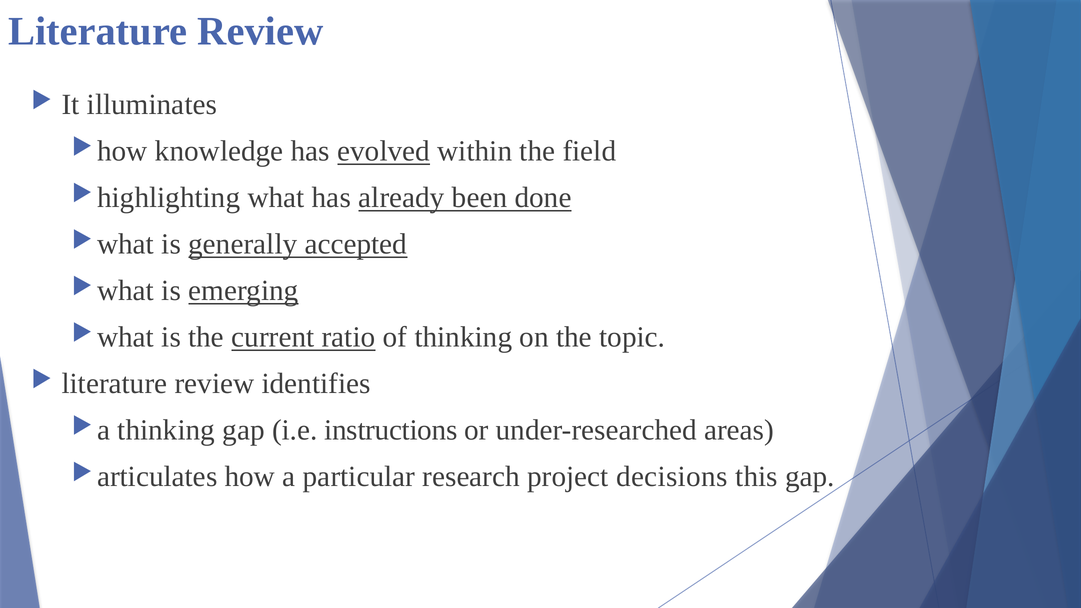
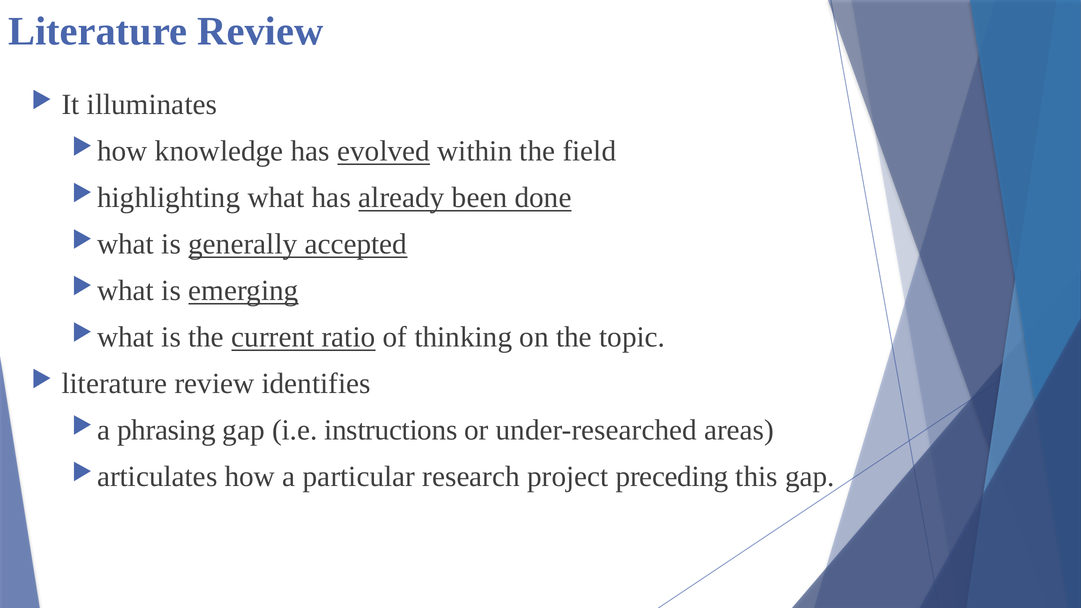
thinking: thinking -> phrasing (166, 430)
decisions: decisions -> preceding (672, 477)
